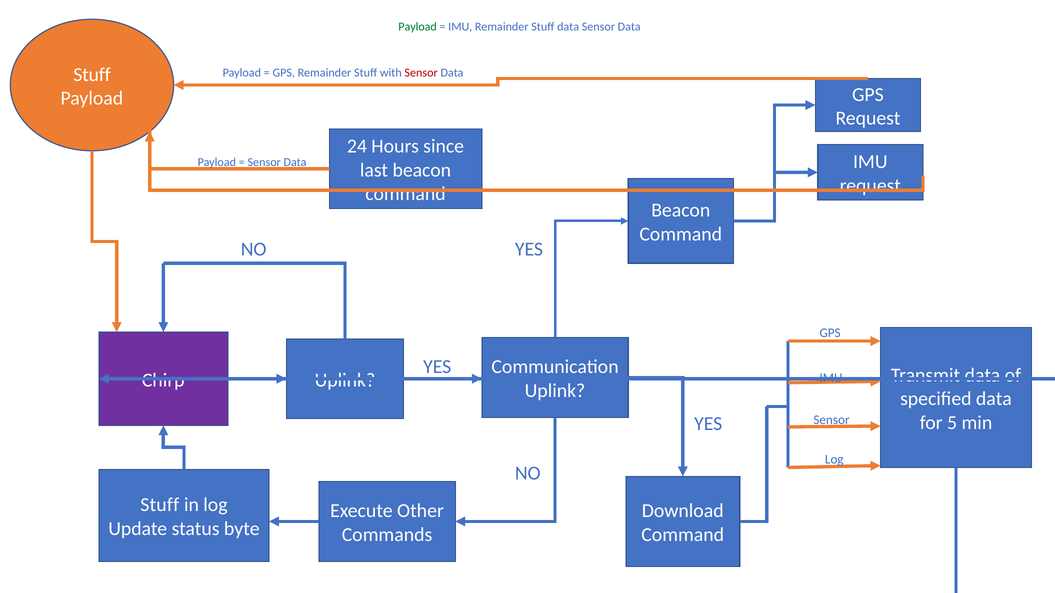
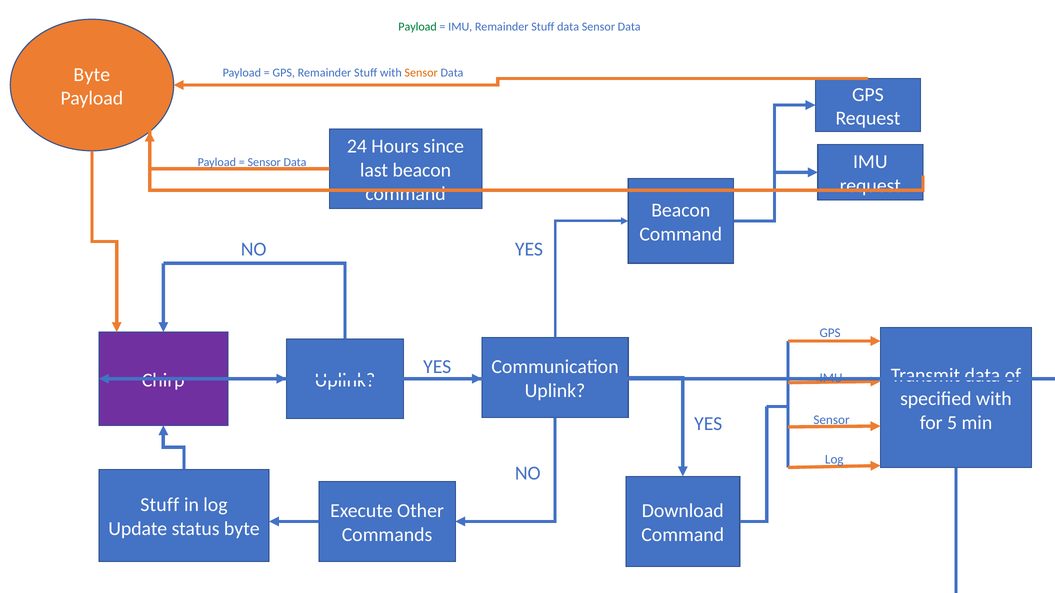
Stuff: Stuff -> Byte (92, 75)
Sensor colour: red -> orange (421, 73)
data: data -> with (994, 399)
